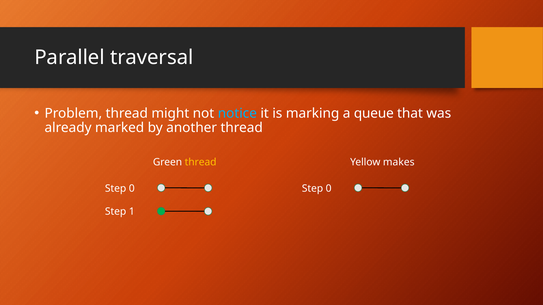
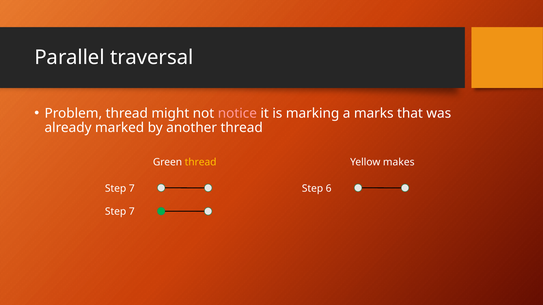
notice colour: light blue -> pink (237, 113)
queue: queue -> marks (374, 113)
0: 0 -> 7 (132, 189)
0: 0 -> 6 (329, 189)
1: 1 -> 7 (132, 212)
